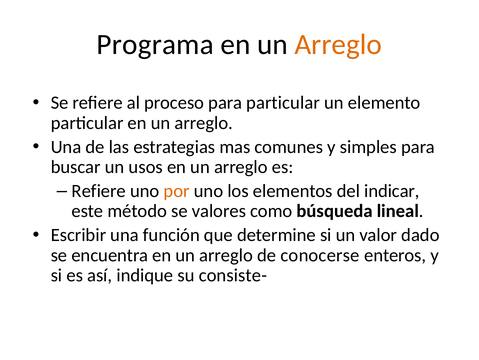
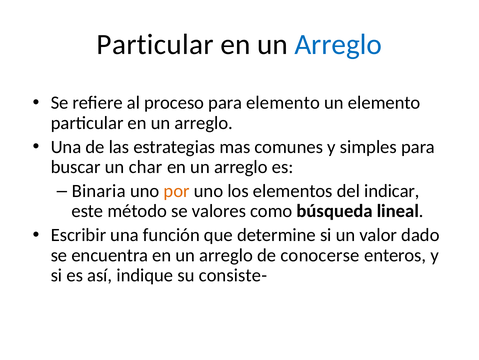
Programa: Programa -> Particular (155, 44)
Arreglo colour: orange -> blue (338, 44)
para particular: particular -> elemento (283, 103)
usos: usos -> char (146, 167)
Refiere: Refiere -> Binaria (99, 191)
